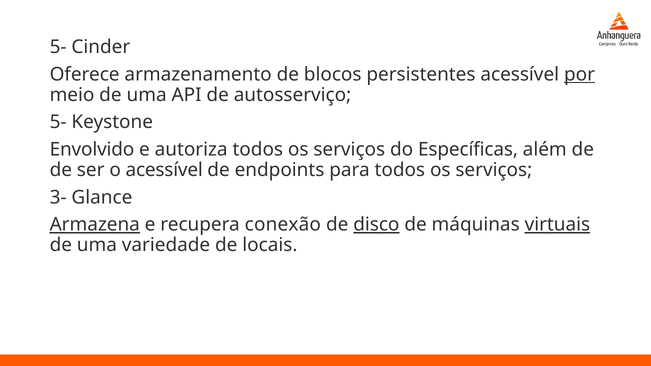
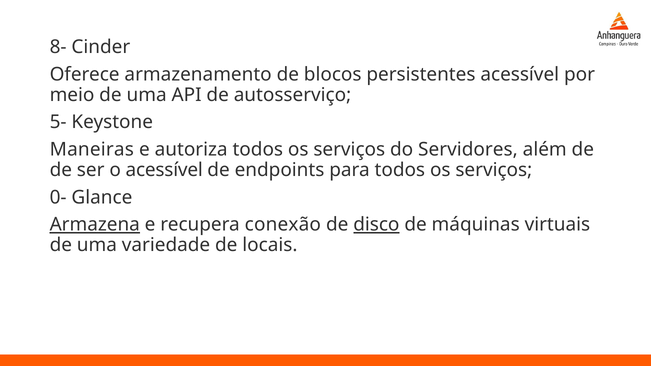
5-: 5- -> 8- (58, 47)
por underline: present -> none (580, 74)
Envolvido: Envolvido -> Maneiras (92, 150)
Específicas: Específicas -> Servidores (468, 150)
3-: 3- -> 0- (58, 197)
virtuais underline: present -> none (557, 225)
